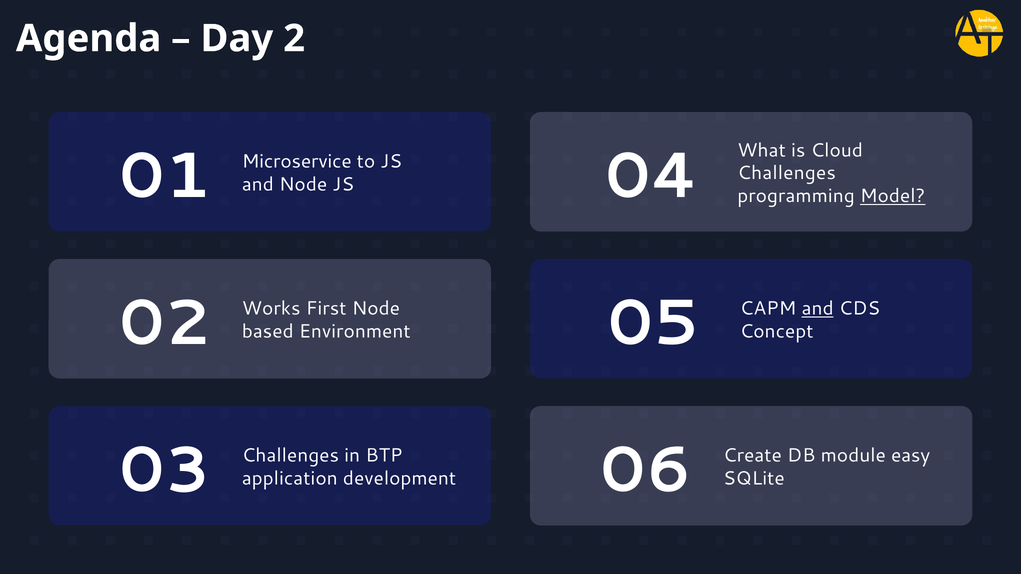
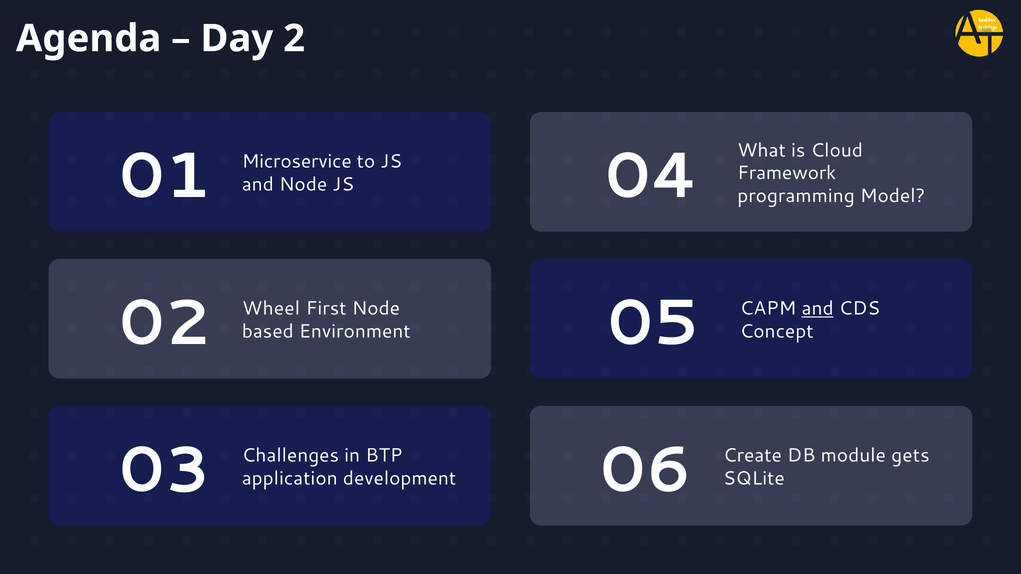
Challenges: Challenges -> Framework (787, 173)
Model underline: present -> none (893, 196)
Works: Works -> Wheel (271, 309)
easy: easy -> gets (910, 456)
